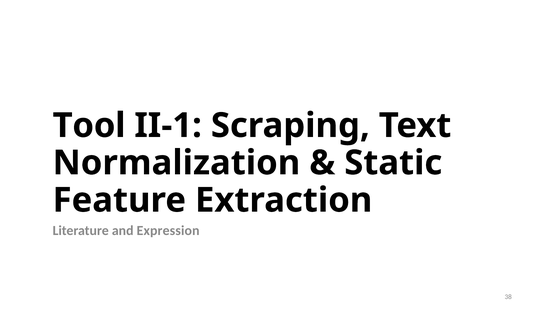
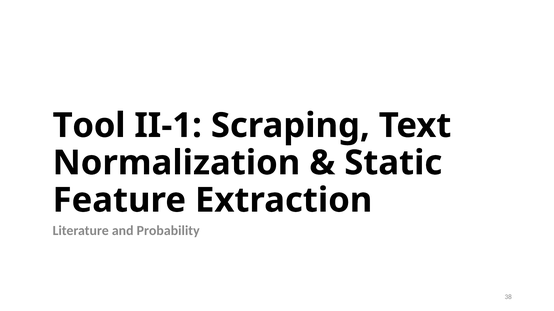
Expression: Expression -> Probability (168, 231)
